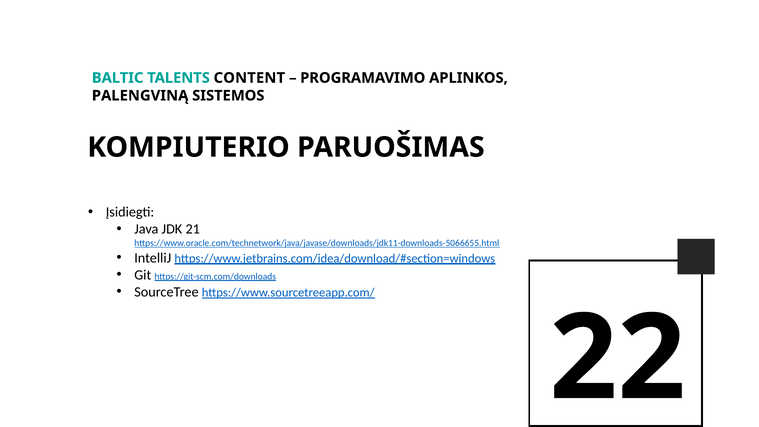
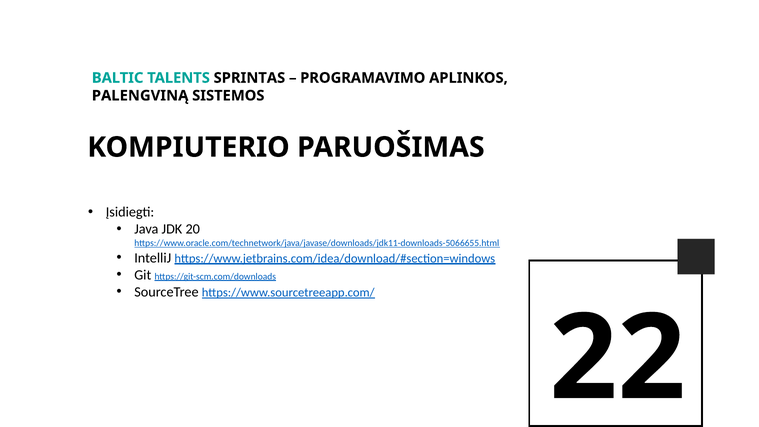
CONTENT: CONTENT -> SPRINTAS (249, 78)
21: 21 -> 20 (193, 229)
